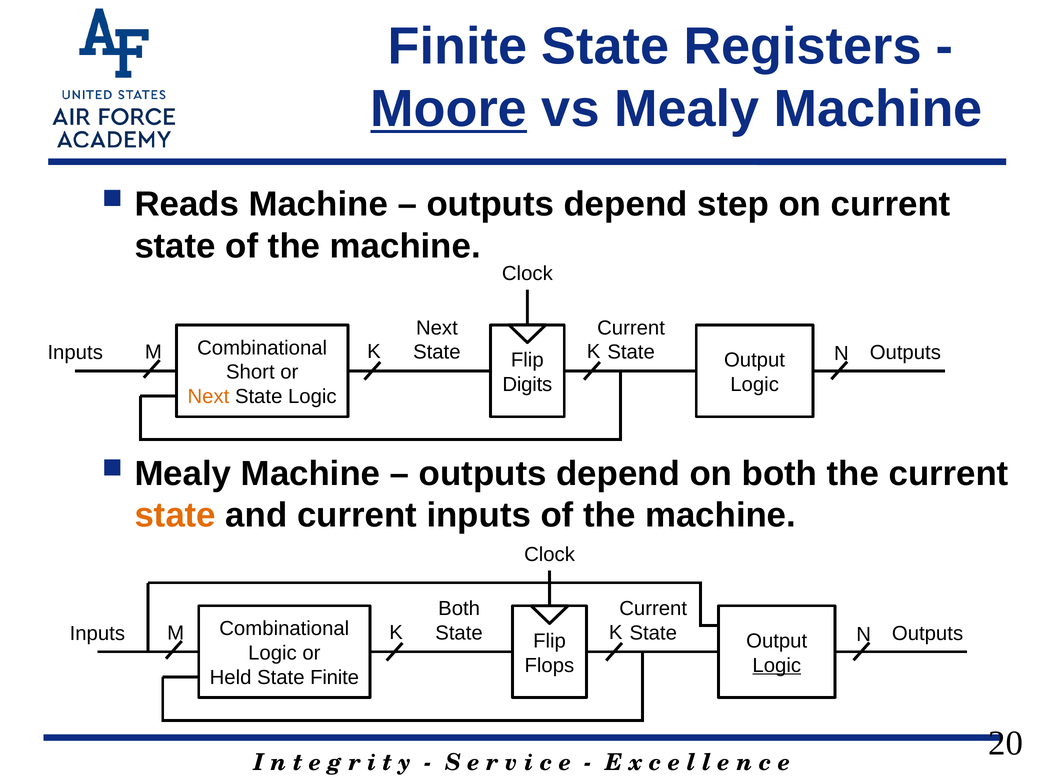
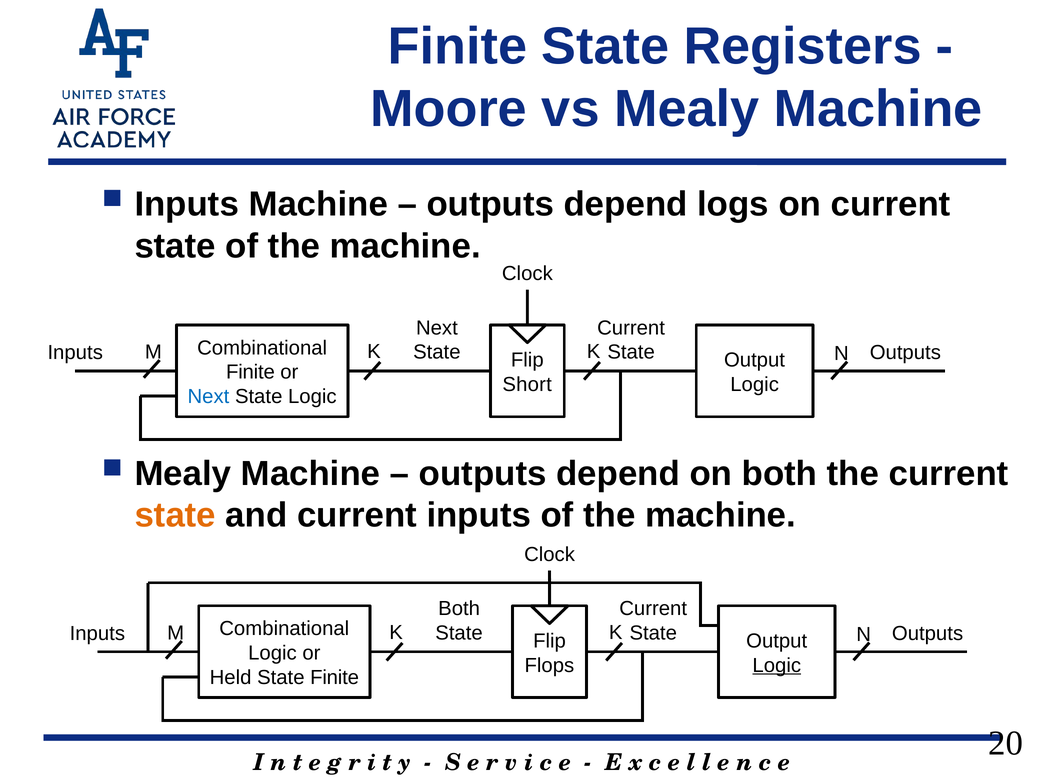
Moore underline: present -> none (449, 109)
Reads: Reads -> Inputs (187, 204)
step: step -> logs (733, 204)
Short: Short -> Finite (250, 372)
Digits: Digits -> Short (527, 384)
Next colour: orange -> blue (208, 397)
